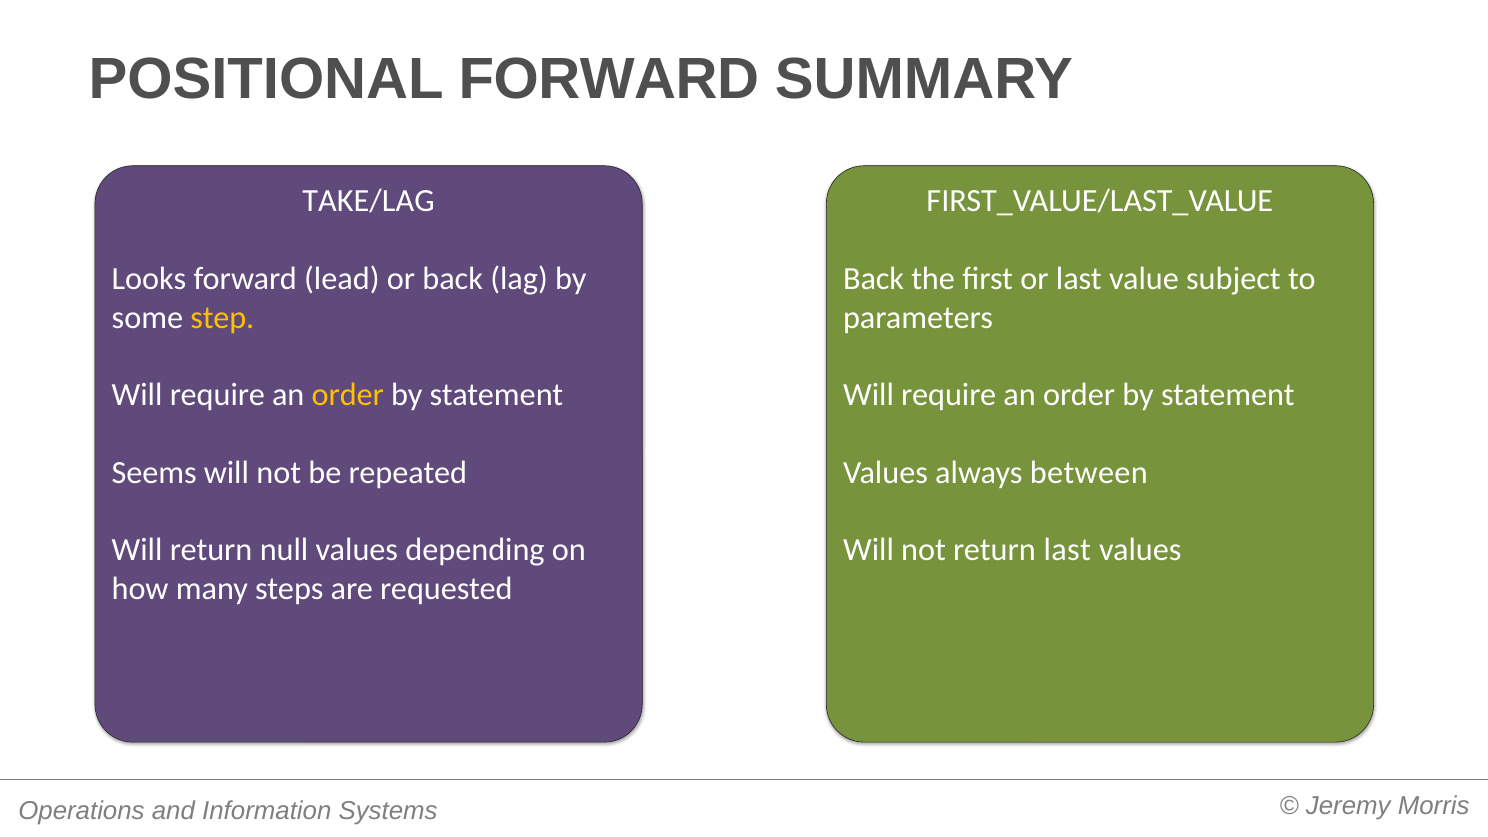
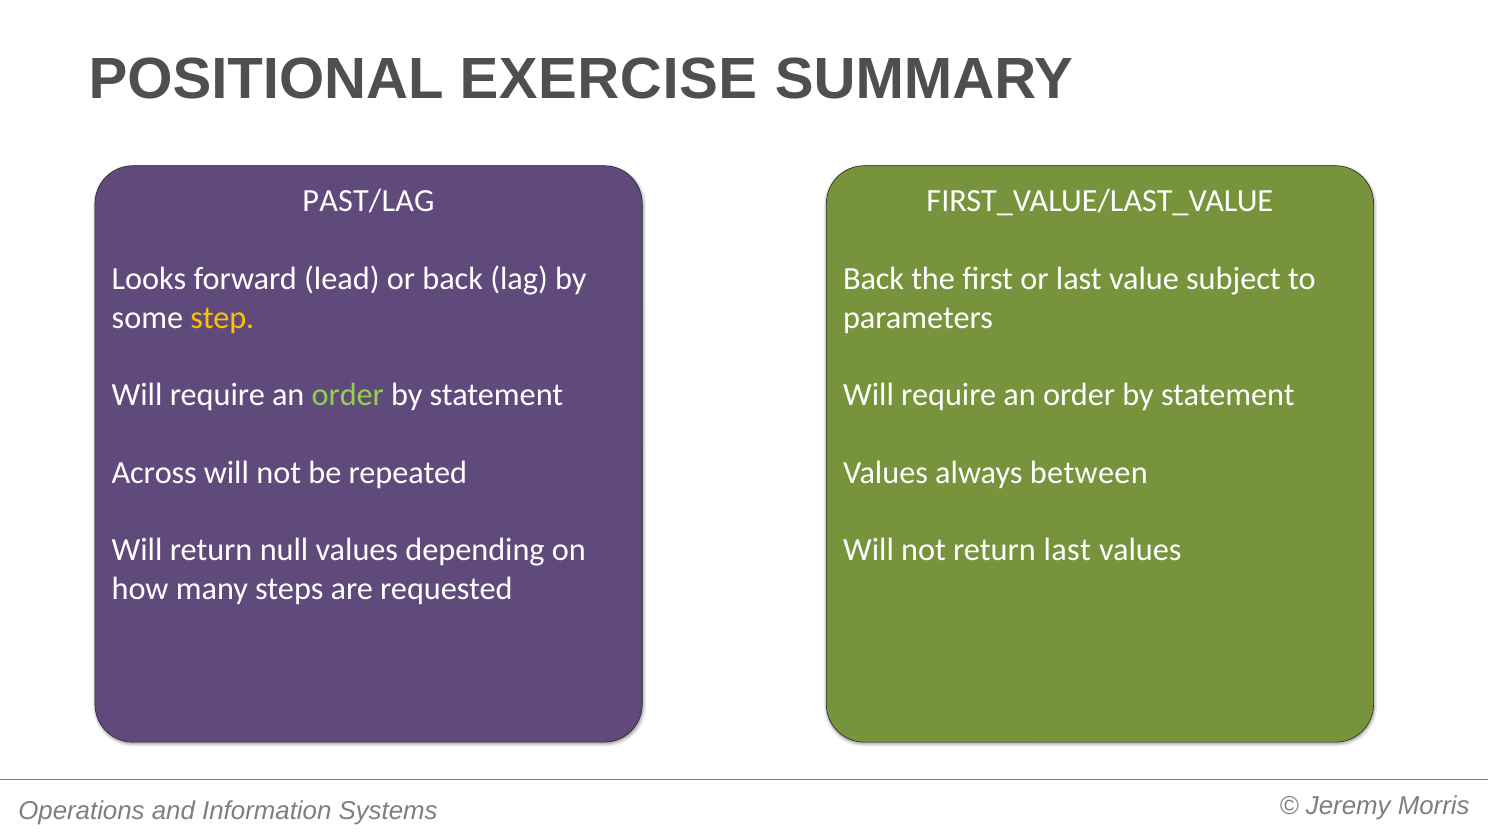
POSITIONAL FORWARD: FORWARD -> EXERCISE (608, 80)
TAKE/LAG: TAKE/LAG -> PAST/LAG (368, 201)
order colour: yellow -> light green (348, 395)
Seems: Seems -> Across (154, 472)
